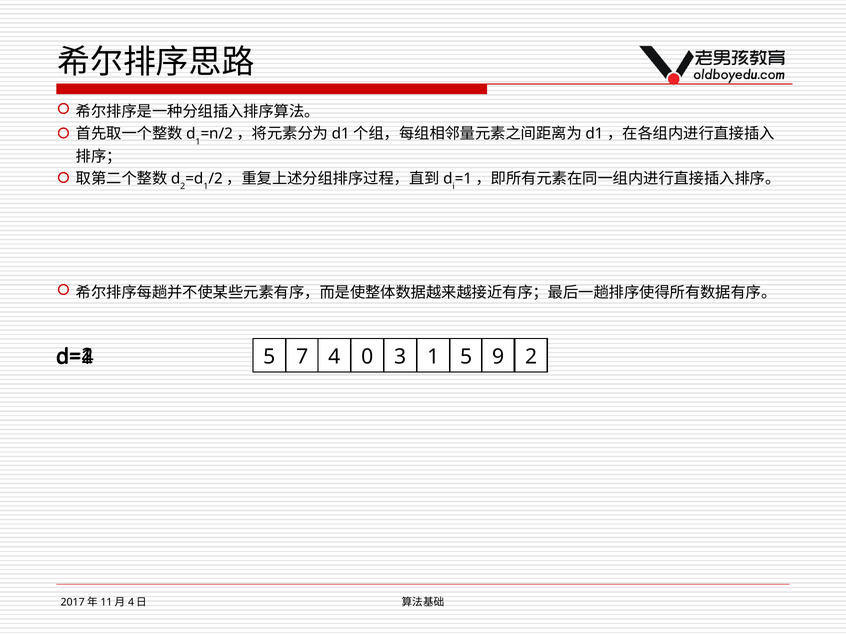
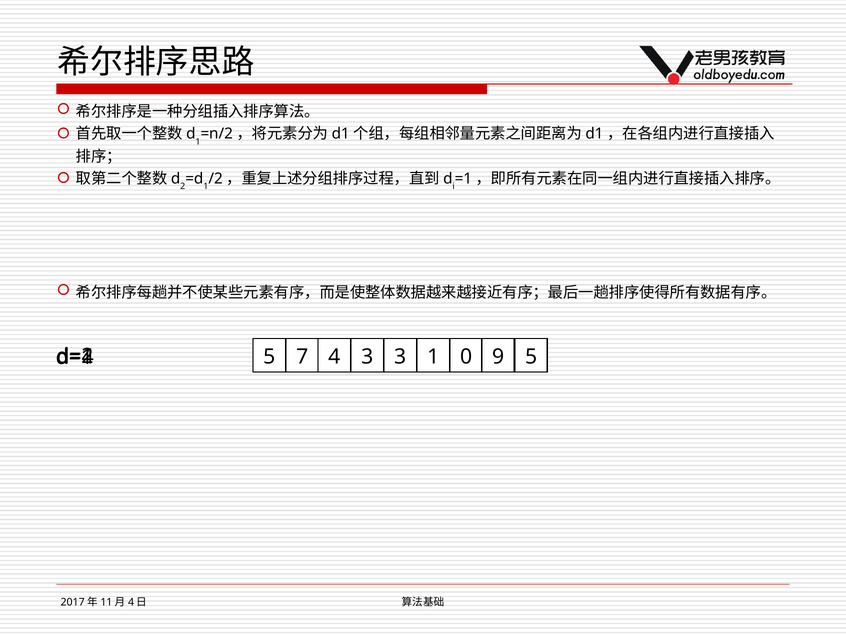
4 0: 0 -> 3 (367, 356)
1 5: 5 -> 0 (466, 356)
9 2: 2 -> 5 (531, 356)
